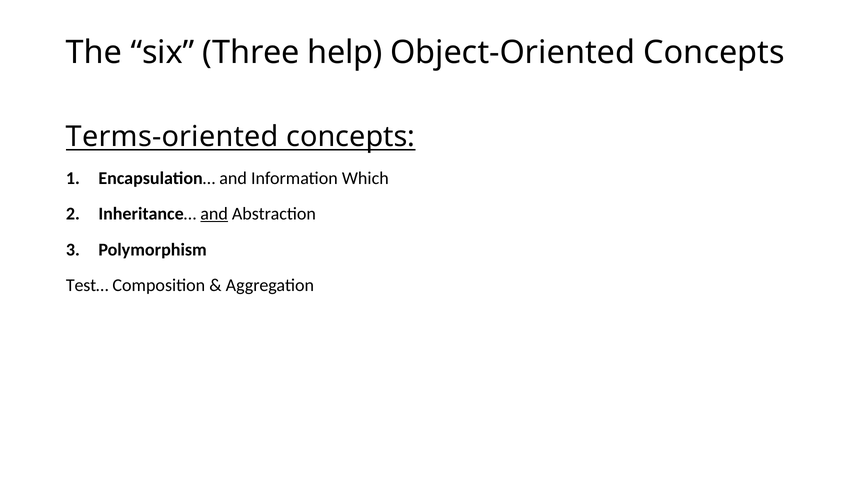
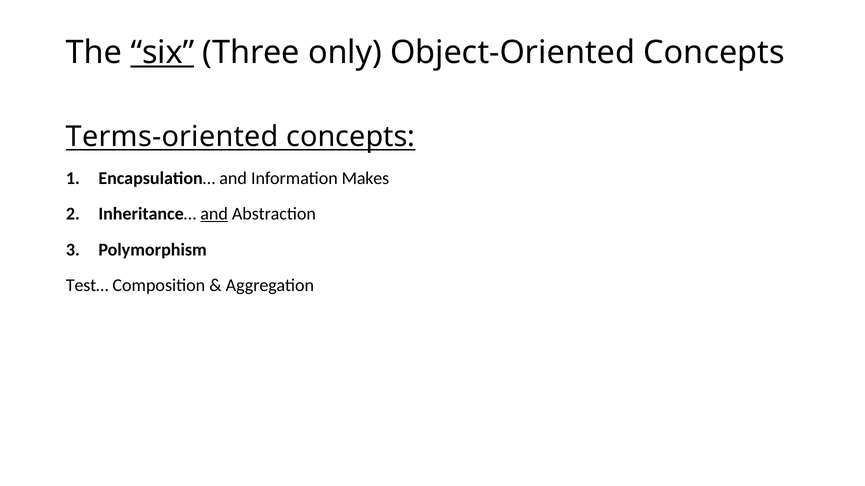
six underline: none -> present (162, 53)
help: help -> only (345, 53)
Which: Which -> Makes (365, 179)
